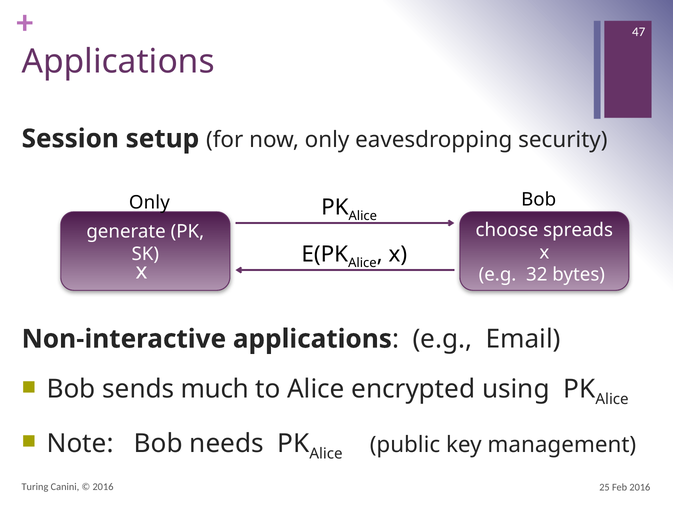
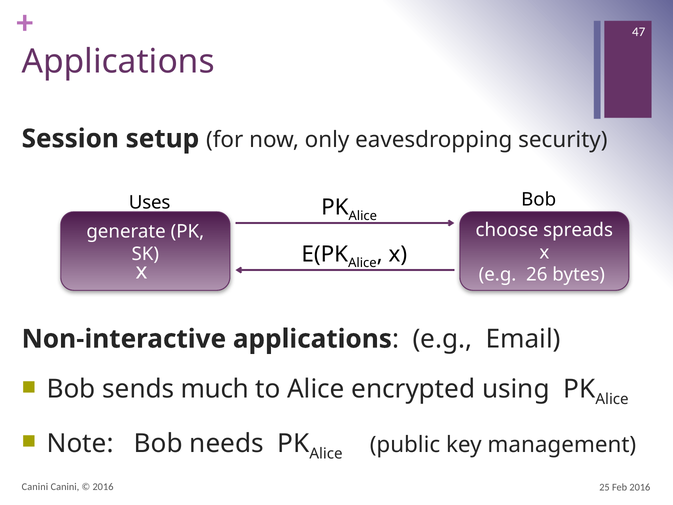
Only: Only -> Uses (150, 202)
32: 32 -> 26 (537, 275)
Turing: Turing -> Canini (35, 487)
